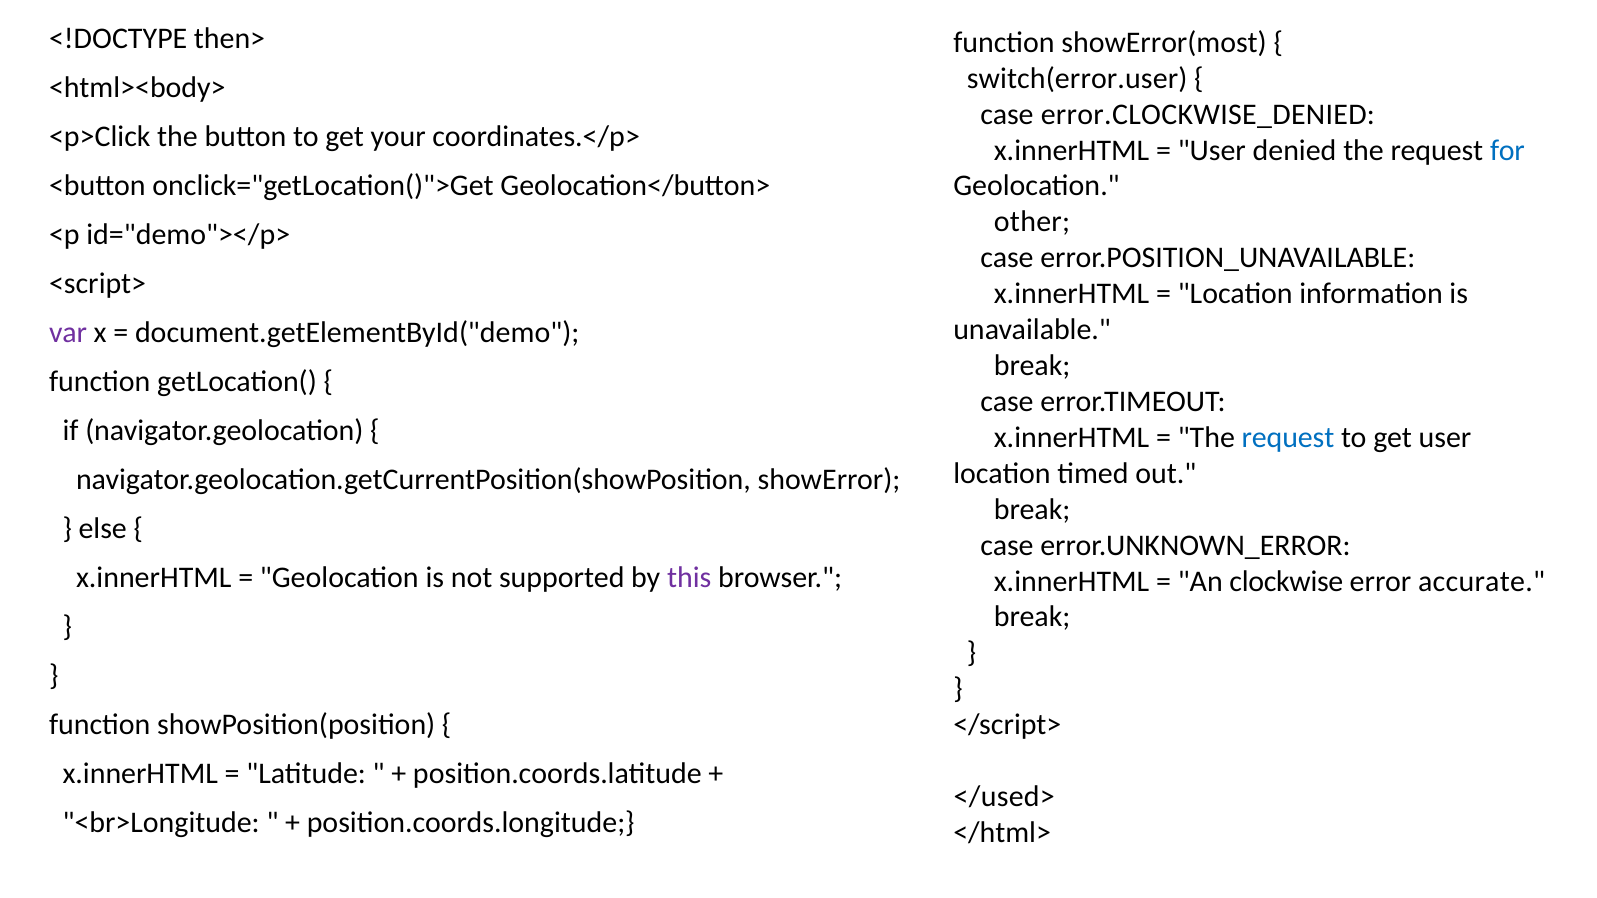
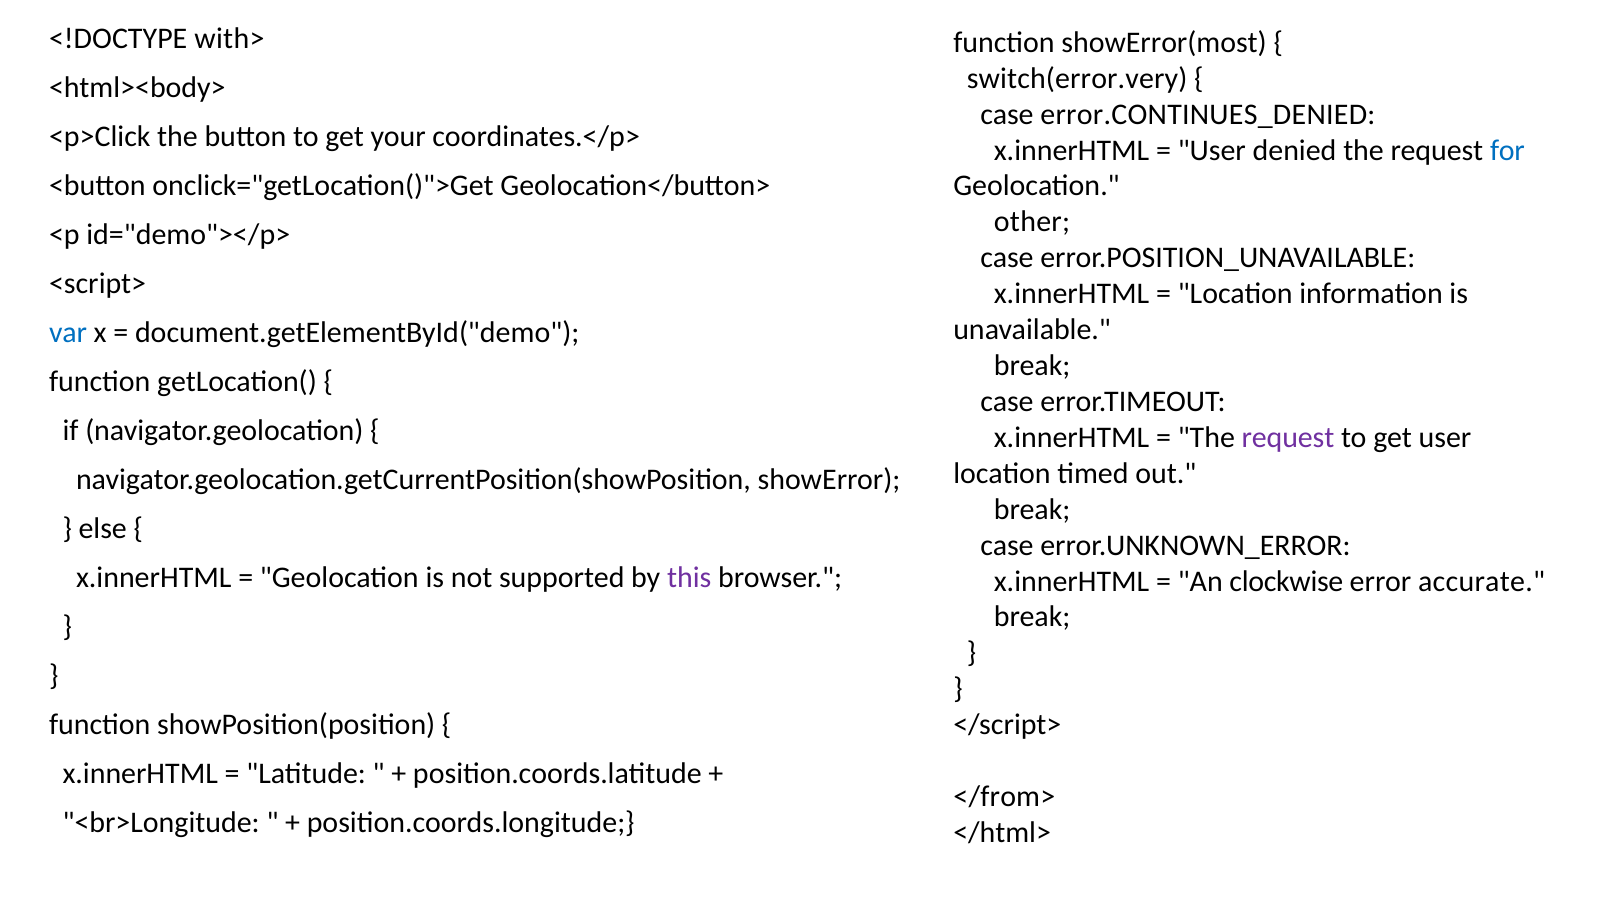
then>: then> -> with> (229, 38)
switch(error.user: switch(error.user -> switch(error.very (1077, 78)
error.CLOCKWISE_DENIED: error.CLOCKWISE_DENIED -> error.CONTINUES_DENIED (1208, 114)
var colour: purple -> blue (68, 332)
request colour: blue -> purple (1288, 438)
</used>: </used> -> </from> (1004, 797)
